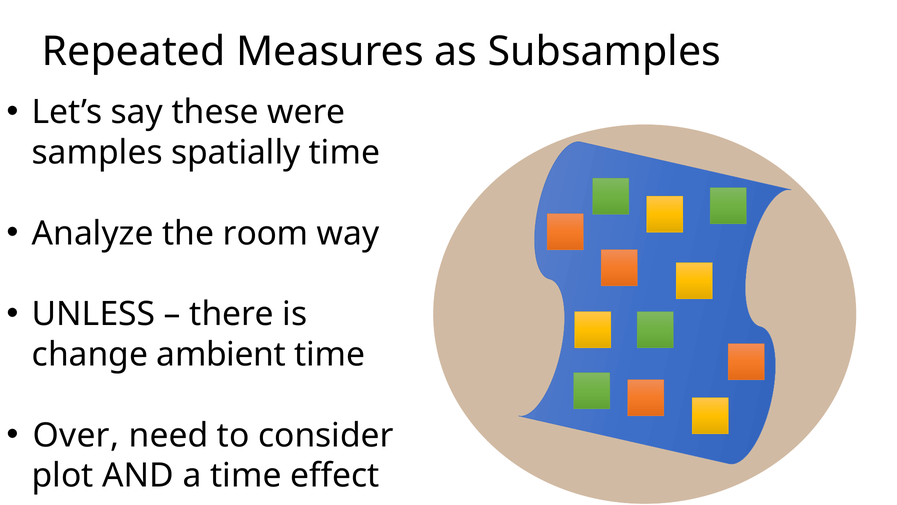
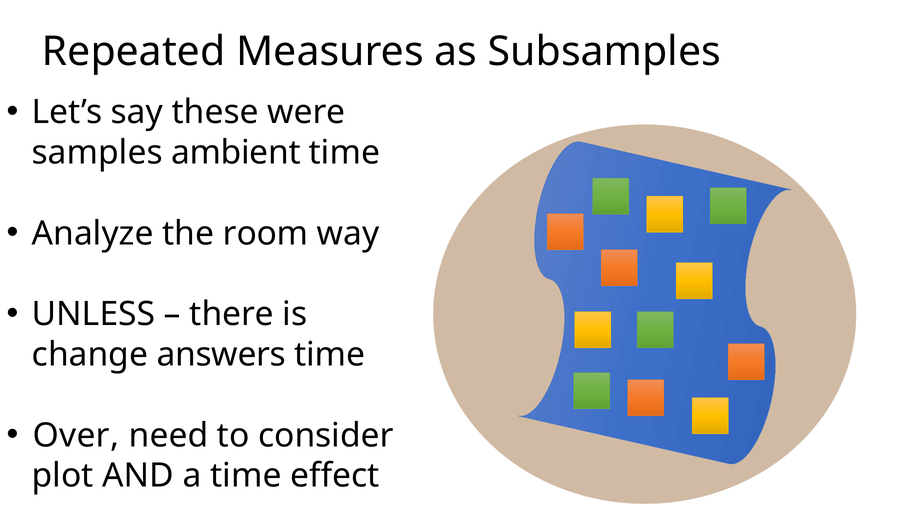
spatially: spatially -> ambient (236, 153)
ambient: ambient -> answers (221, 354)
